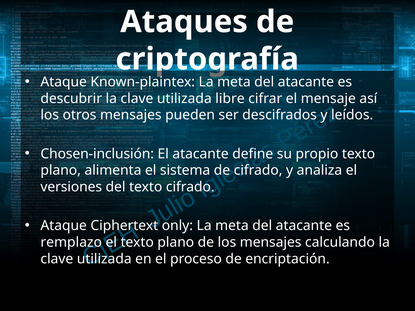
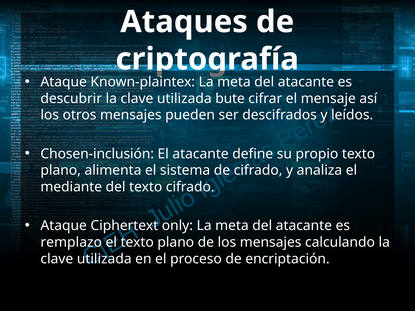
libre: libre -> bute (230, 99)
versiones: versiones -> mediante (71, 187)
